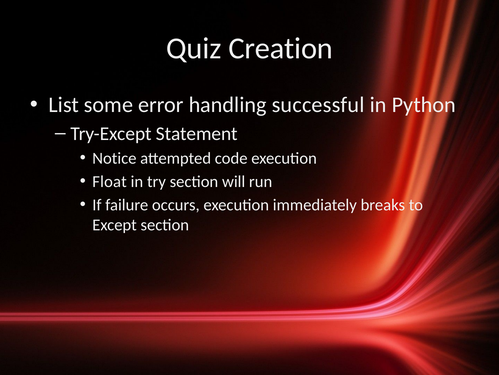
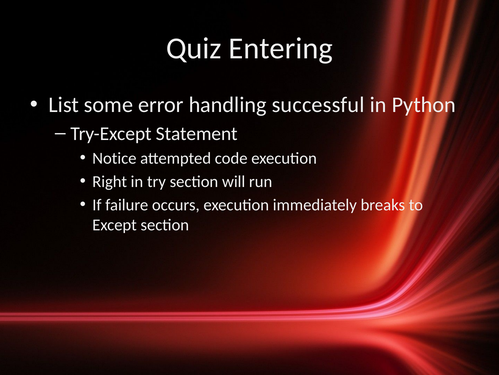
Creation: Creation -> Entering (281, 48)
Float: Float -> Right (110, 181)
